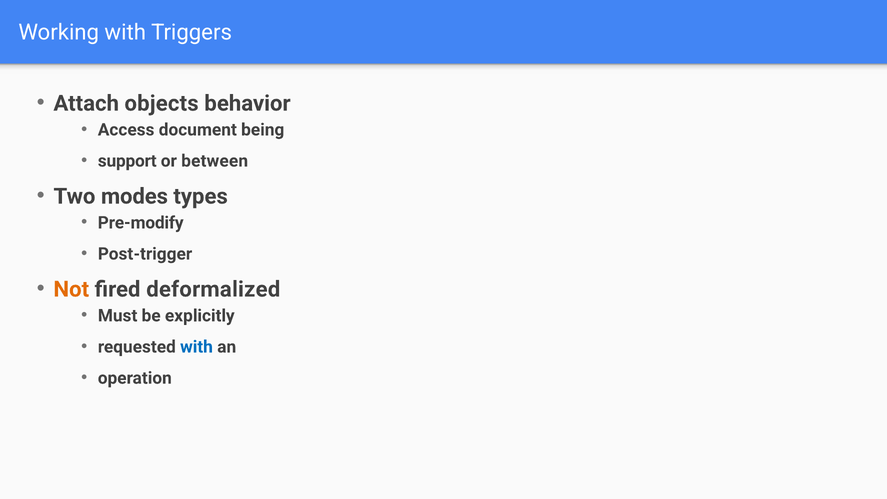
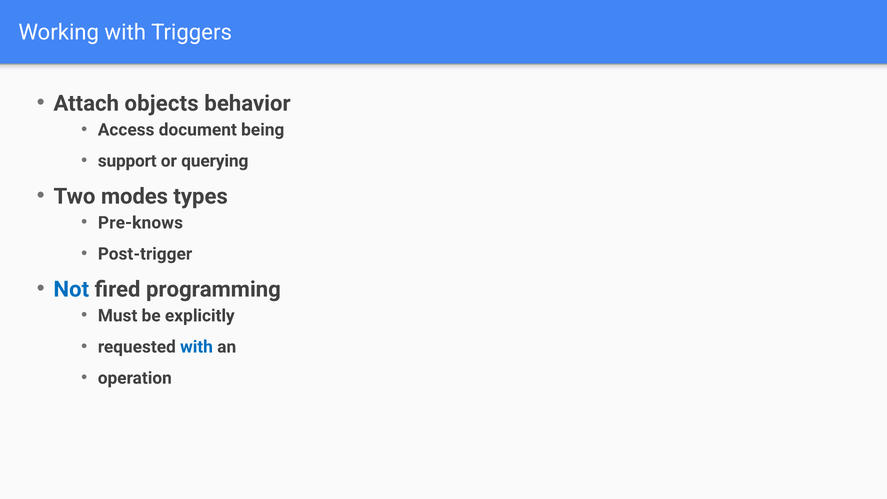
between: between -> querying (215, 161)
Pre-modify: Pre-modify -> Pre-knows (140, 223)
Not colour: orange -> blue (71, 289)
deformalized: deformalized -> programming (213, 289)
